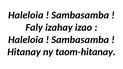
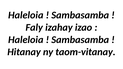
taom-hitanay: taom-hitanay -> taom-vitanay (86, 52)
